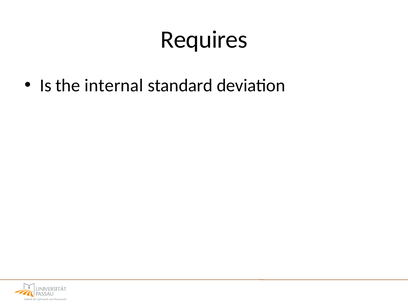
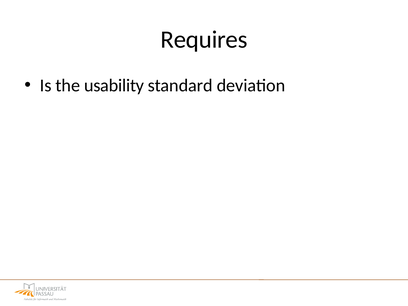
internal: internal -> usability (114, 86)
